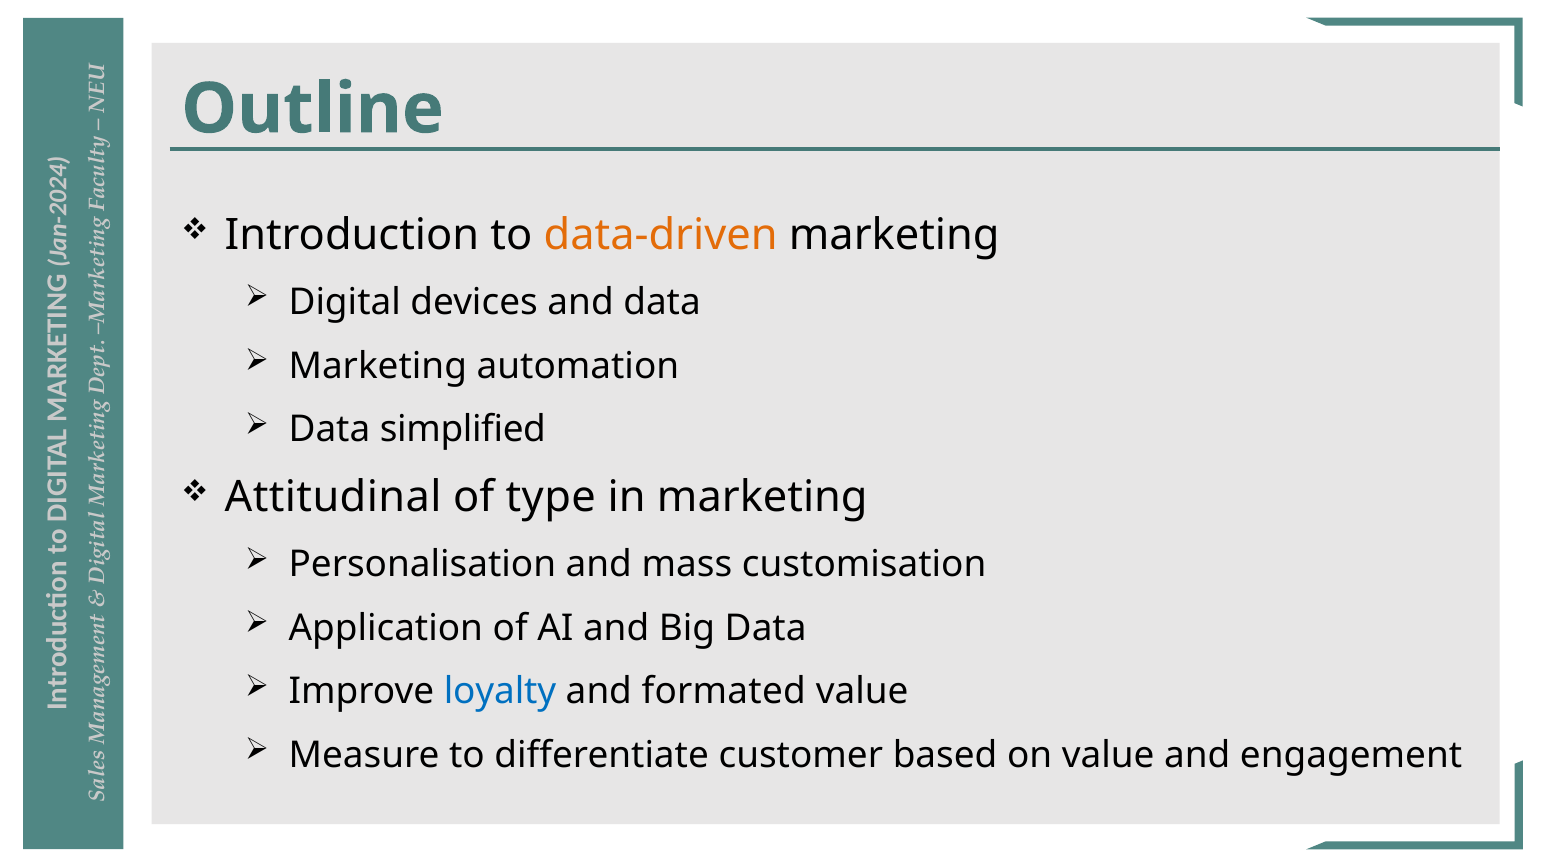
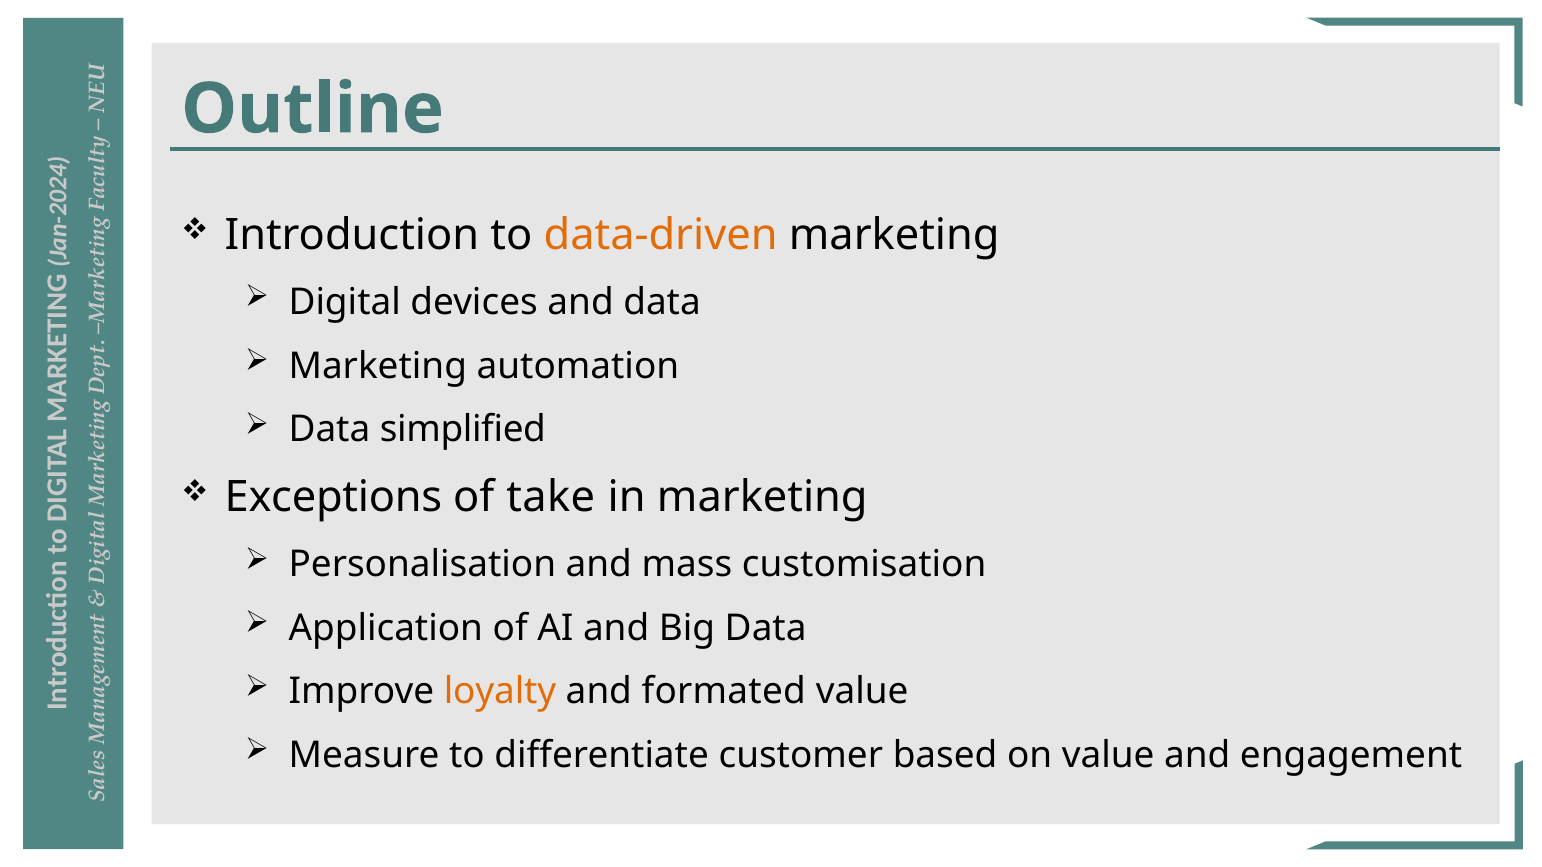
Attitudinal: Attitudinal -> Exceptions (333, 498)
type: type -> take (551, 498)
loyalty colour: blue -> orange (500, 692)
